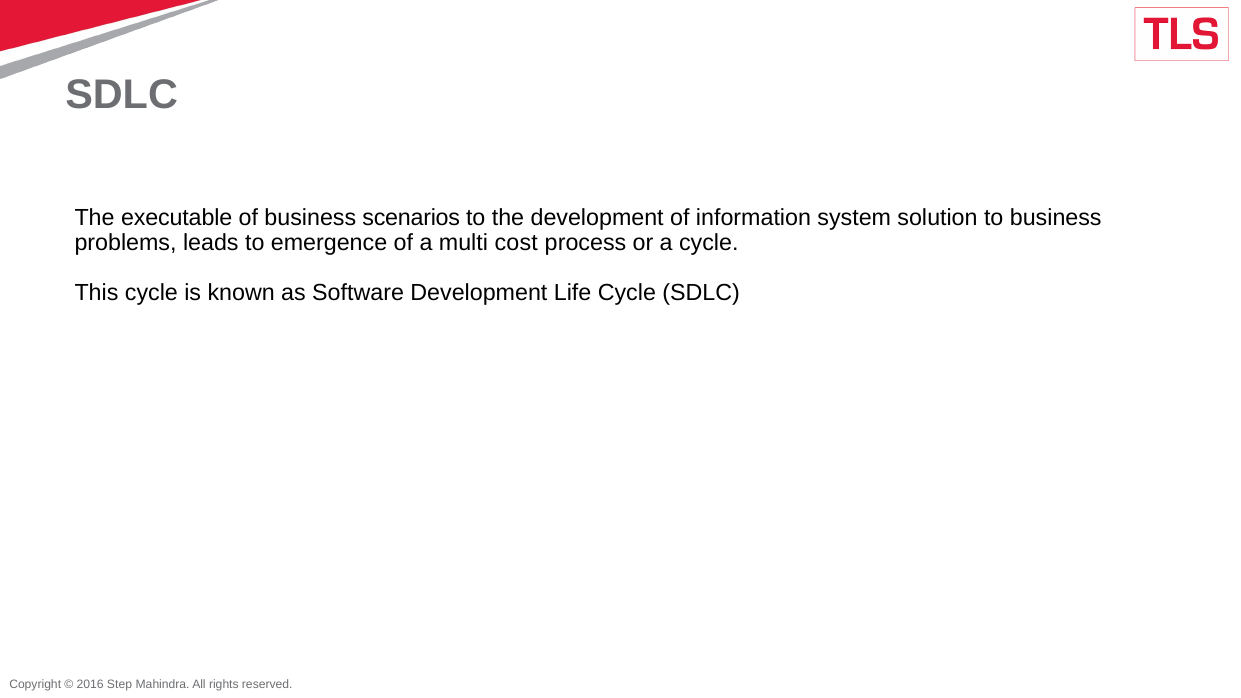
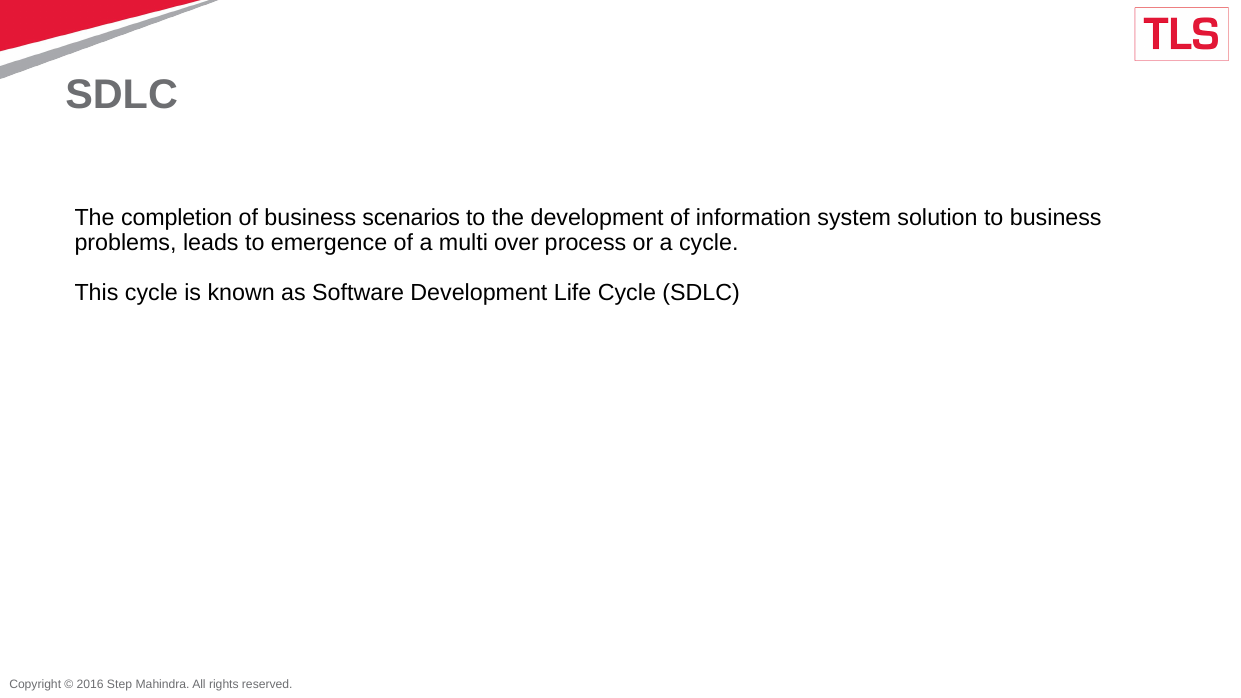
executable: executable -> completion (177, 218)
cost: cost -> over (516, 243)
